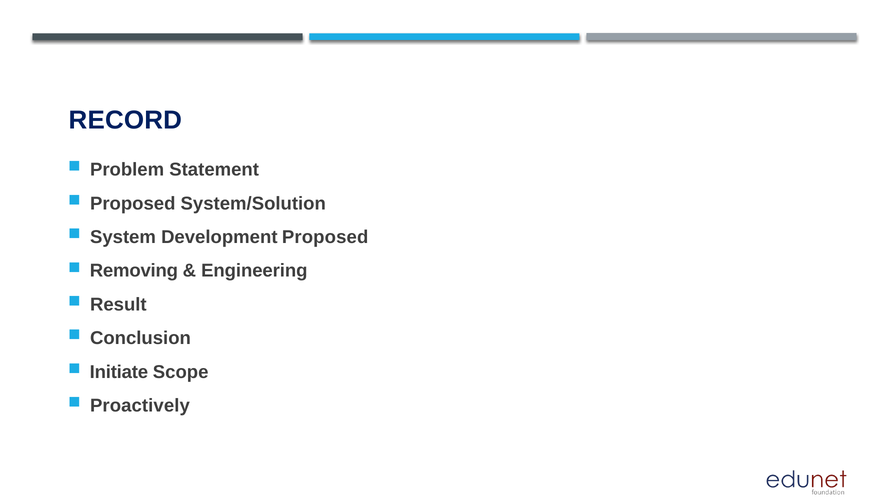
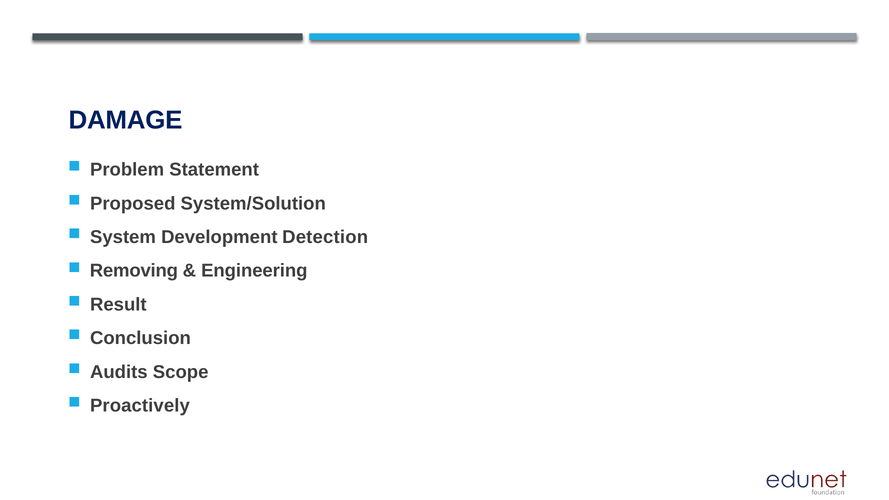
RECORD: RECORD -> DAMAGE (126, 120)
Development Proposed: Proposed -> Detection (325, 237)
Initiate: Initiate -> Audits (119, 372)
